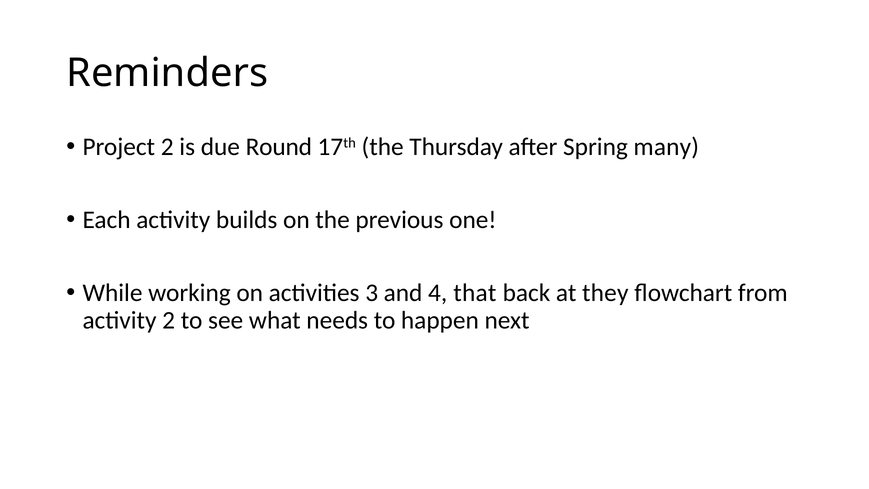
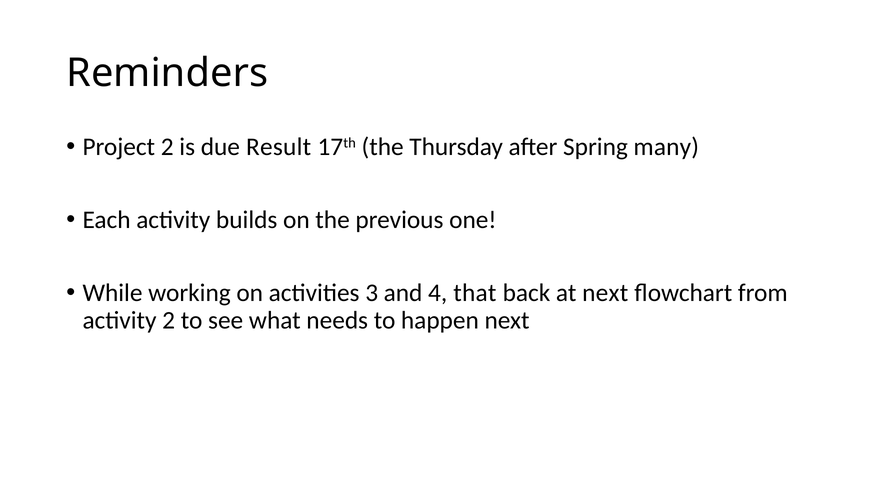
Round: Round -> Result (279, 147)
at they: they -> next (605, 293)
